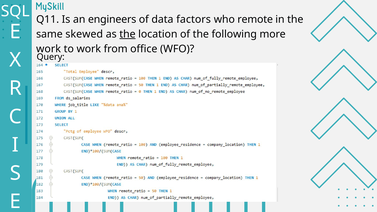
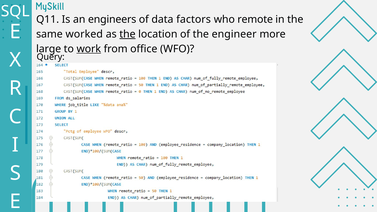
skewed: skewed -> worked (84, 34)
following: following -> engineer (234, 34)
work: work -> large (49, 49)
work underline: none -> present (89, 49)
